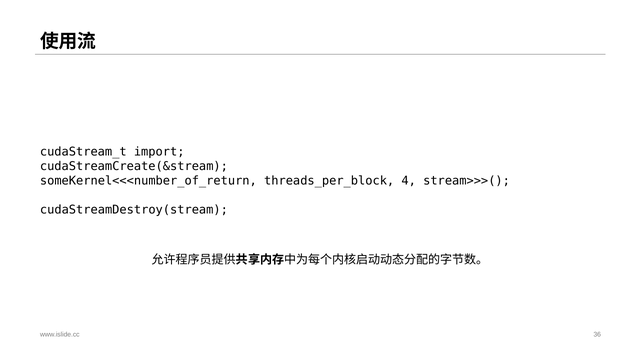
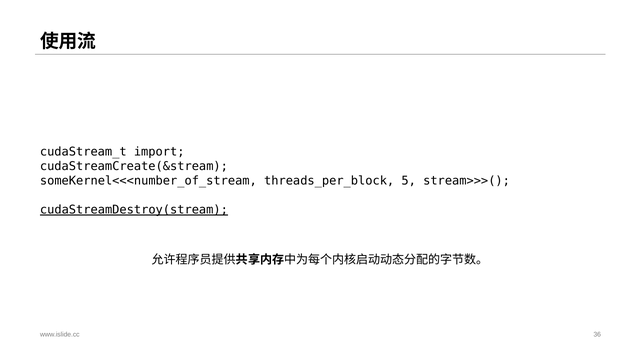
someKernel<<<number_of_return: someKernel<<<number_of_return -> someKernel<<<number_of_stream (148, 181)
4: 4 -> 5 (409, 181)
cudaStreamDestroy(stream underline: none -> present (134, 210)
